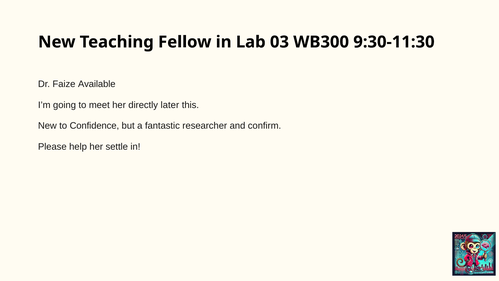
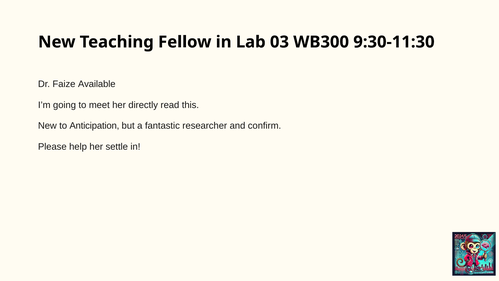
later: later -> read (170, 105)
Confidence: Confidence -> Anticipation (94, 126)
